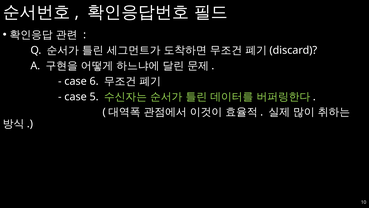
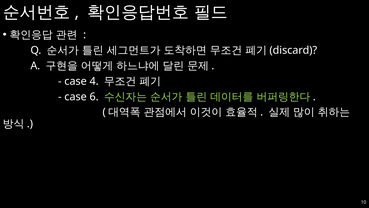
6: 6 -> 4 (94, 81)
5: 5 -> 6 (94, 96)
